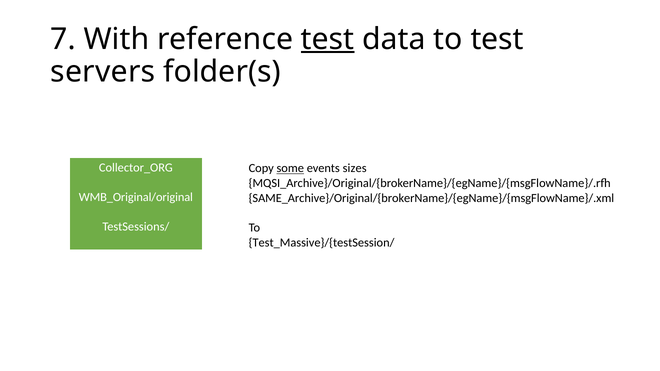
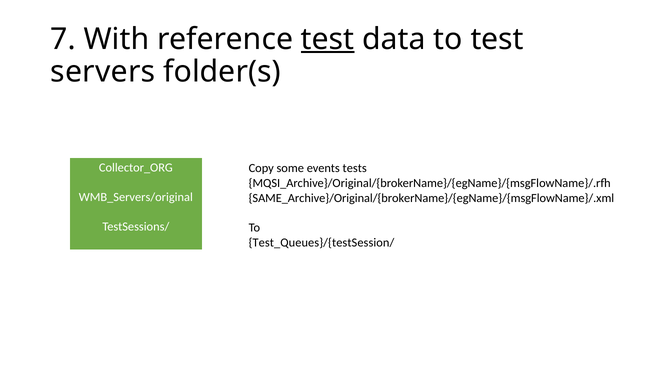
some underline: present -> none (290, 168)
sizes: sizes -> tests (355, 168)
WMB_Original/original: WMB_Original/original -> WMB_Servers/original (136, 197)
Test_Massive}/{testSession/: Test_Massive}/{testSession/ -> Test_Queues}/{testSession/ (321, 243)
